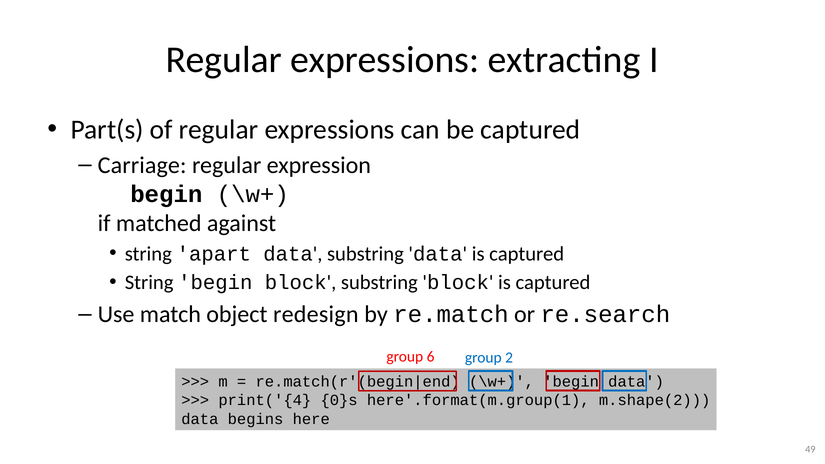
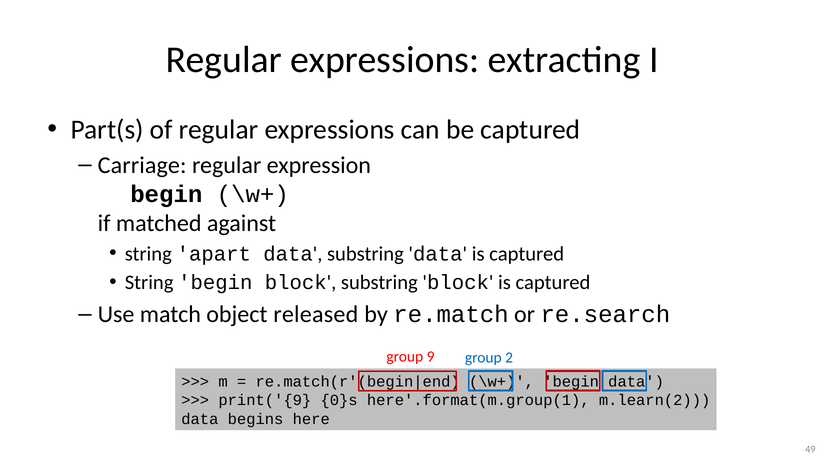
redesign: redesign -> released (316, 315)
6: 6 -> 9 (431, 357)
print('{4: print('{4 -> print('{9 (265, 400)
m.shape(2: m.shape(2 -> m.learn(2 (655, 400)
